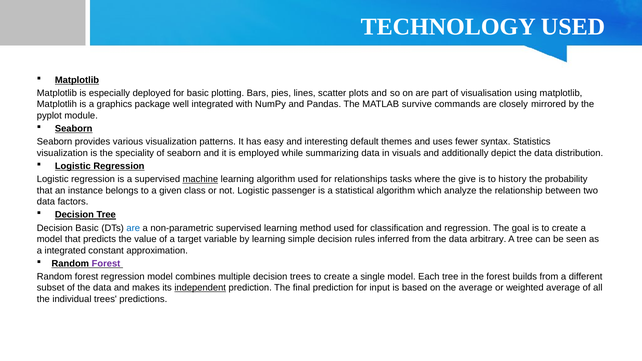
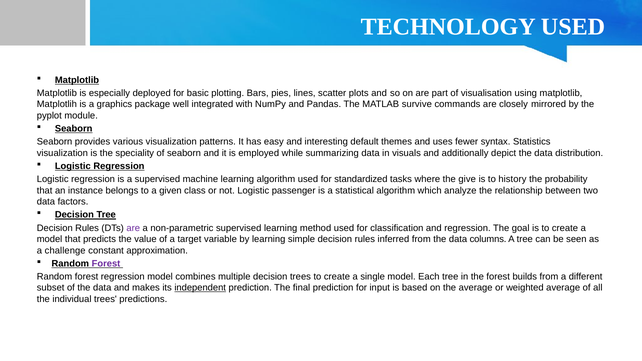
machine underline: present -> none (200, 179)
relationships: relationships -> standardized (361, 179)
Basic: Basic -> Rules (87, 228)
are colour: blue -> purple (133, 228)
arbitrary: arbitrary -> columns (488, 239)
a integrated: integrated -> challenge (65, 251)
